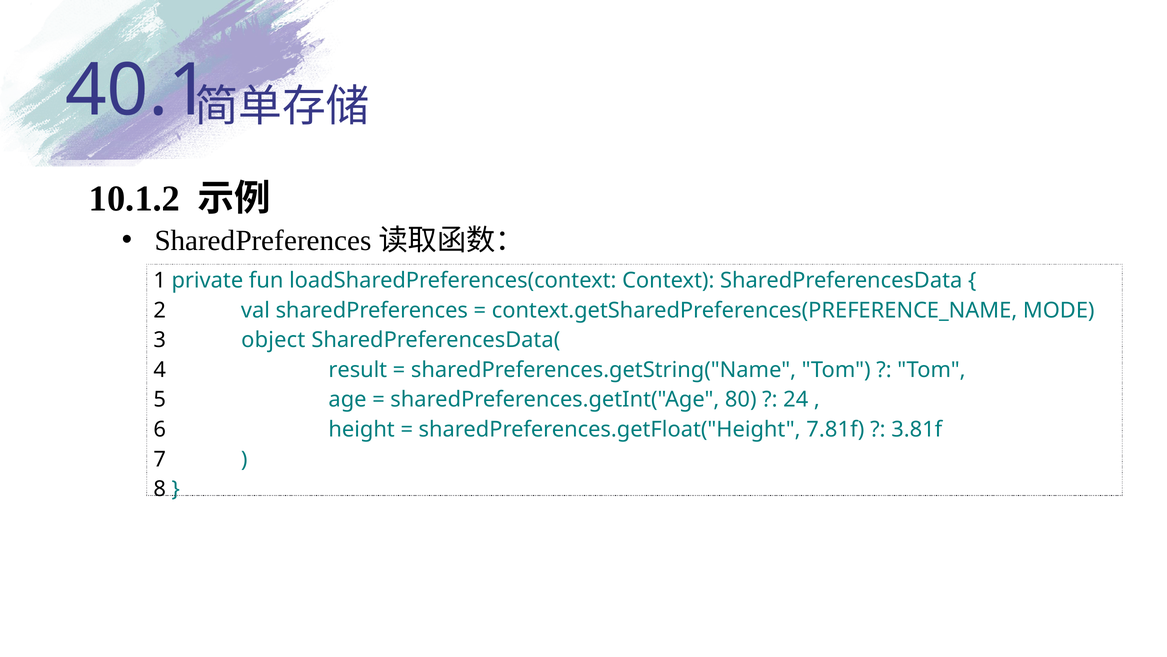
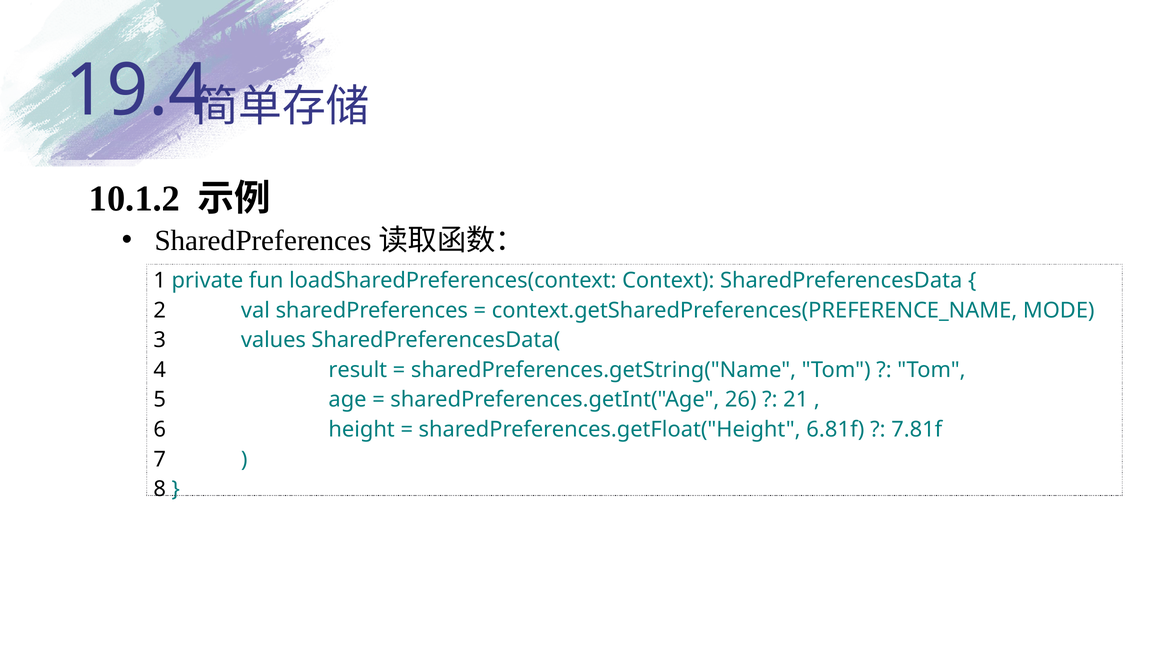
40.1: 40.1 -> 19.4 (137, 91)
object: object -> values (273, 340)
80: 80 -> 26 (741, 399)
24: 24 -> 21 (796, 399)
7.81f: 7.81f -> 6.81f (835, 429)
3.81f: 3.81f -> 7.81f (917, 429)
